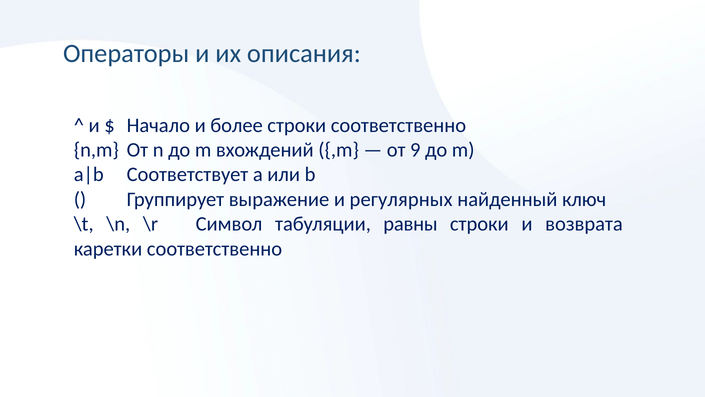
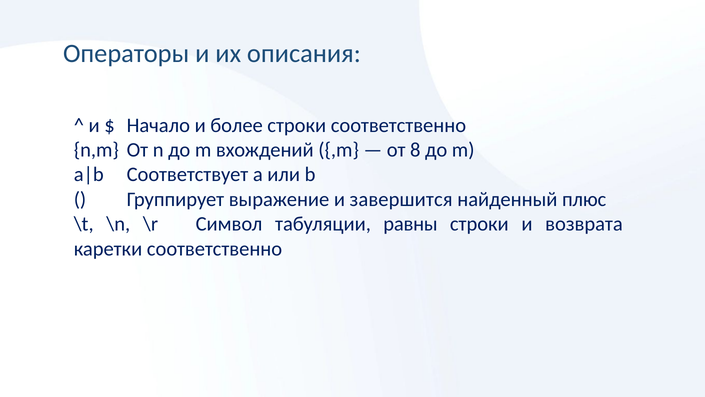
9: 9 -> 8 (415, 150)
регулярных: регулярных -> завершится (401, 199)
ключ: ключ -> плюс (584, 199)
